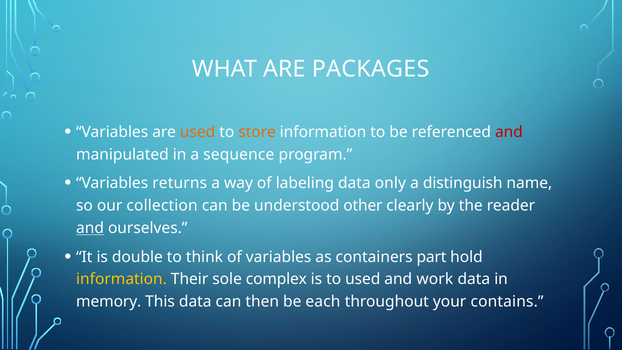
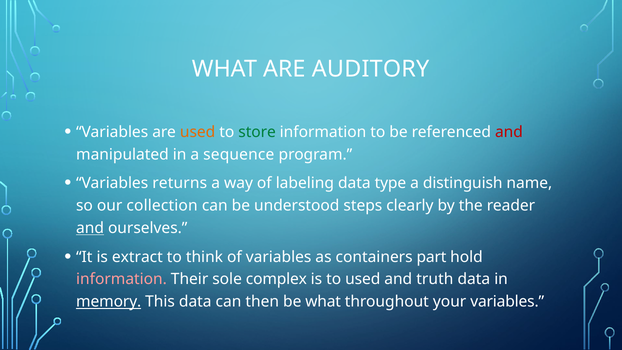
PACKAGES: PACKAGES -> AUDITORY (371, 69)
store colour: orange -> green (257, 132)
only: only -> type (390, 183)
other: other -> steps (363, 206)
double: double -> extract (137, 257)
information colour: yellow -> pink (121, 279)
work: work -> truth (435, 279)
memory underline: none -> present (109, 302)
be each: each -> what (323, 302)
your contains: contains -> variables (507, 302)
